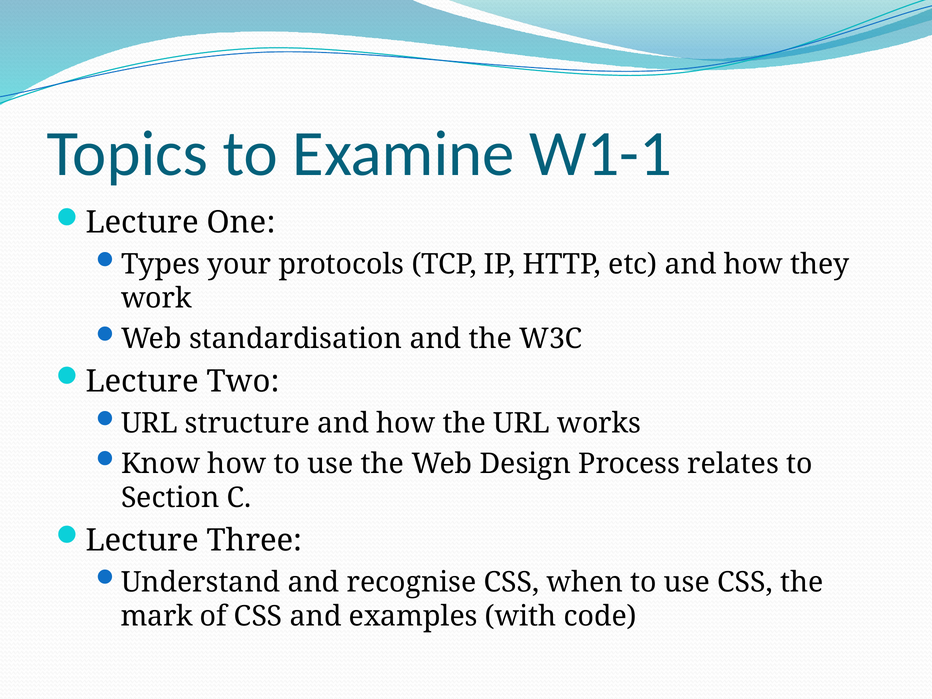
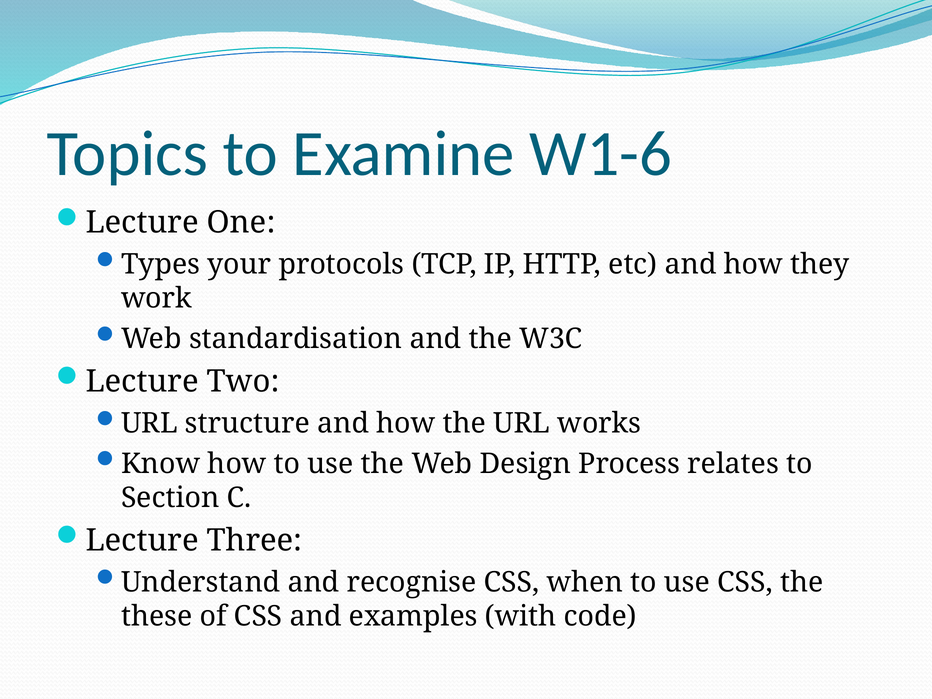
W1-1: W1-1 -> W1-6 (601, 154)
mark: mark -> these (157, 616)
